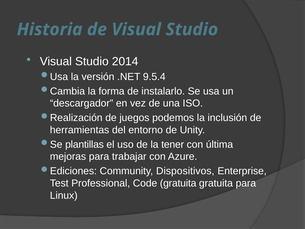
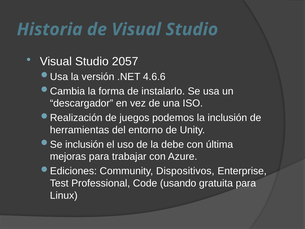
2014: 2014 -> 2057 (125, 61)
9.5.4: 9.5.4 -> 4.6.6 (154, 77)
plantillas: plantillas -> inclusión (85, 144)
tener: tener -> debe (173, 144)
Code gratuita: gratuita -> usando (178, 183)
